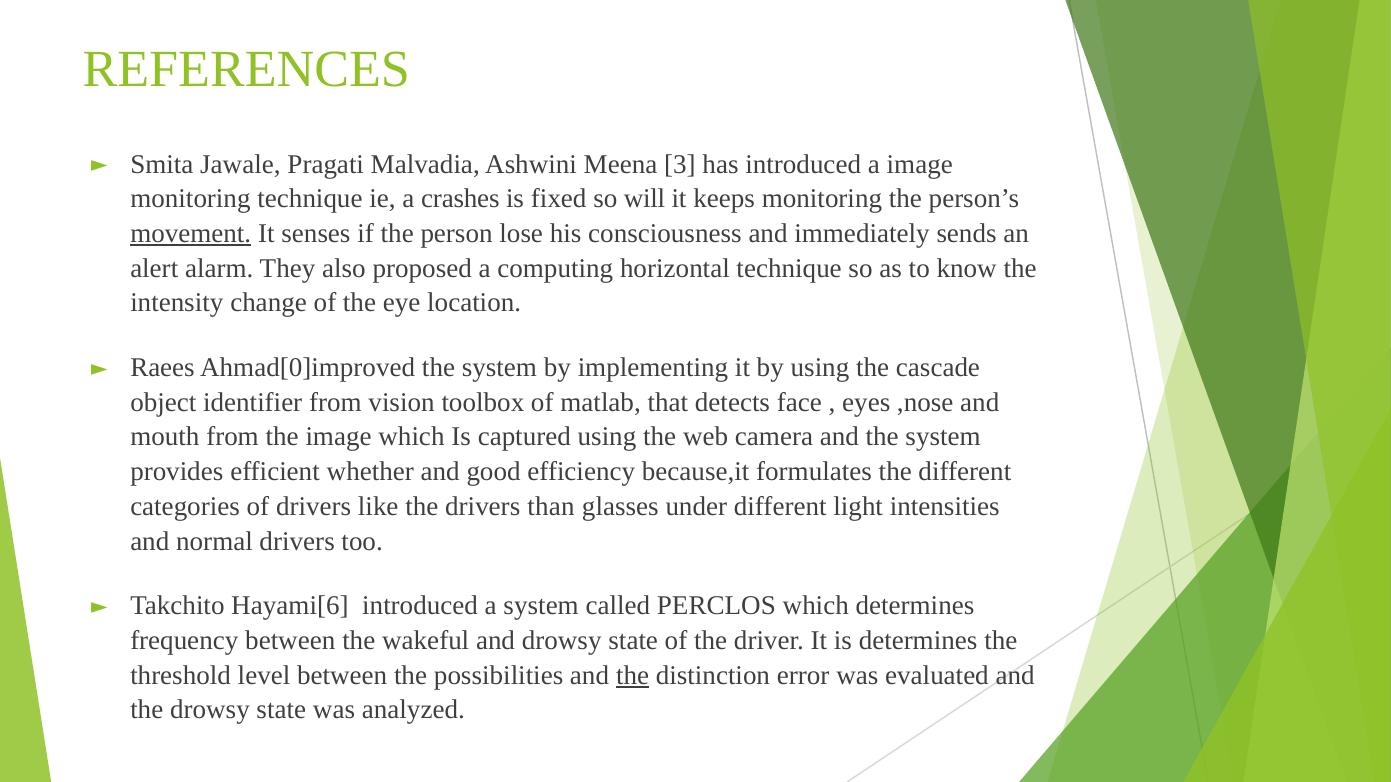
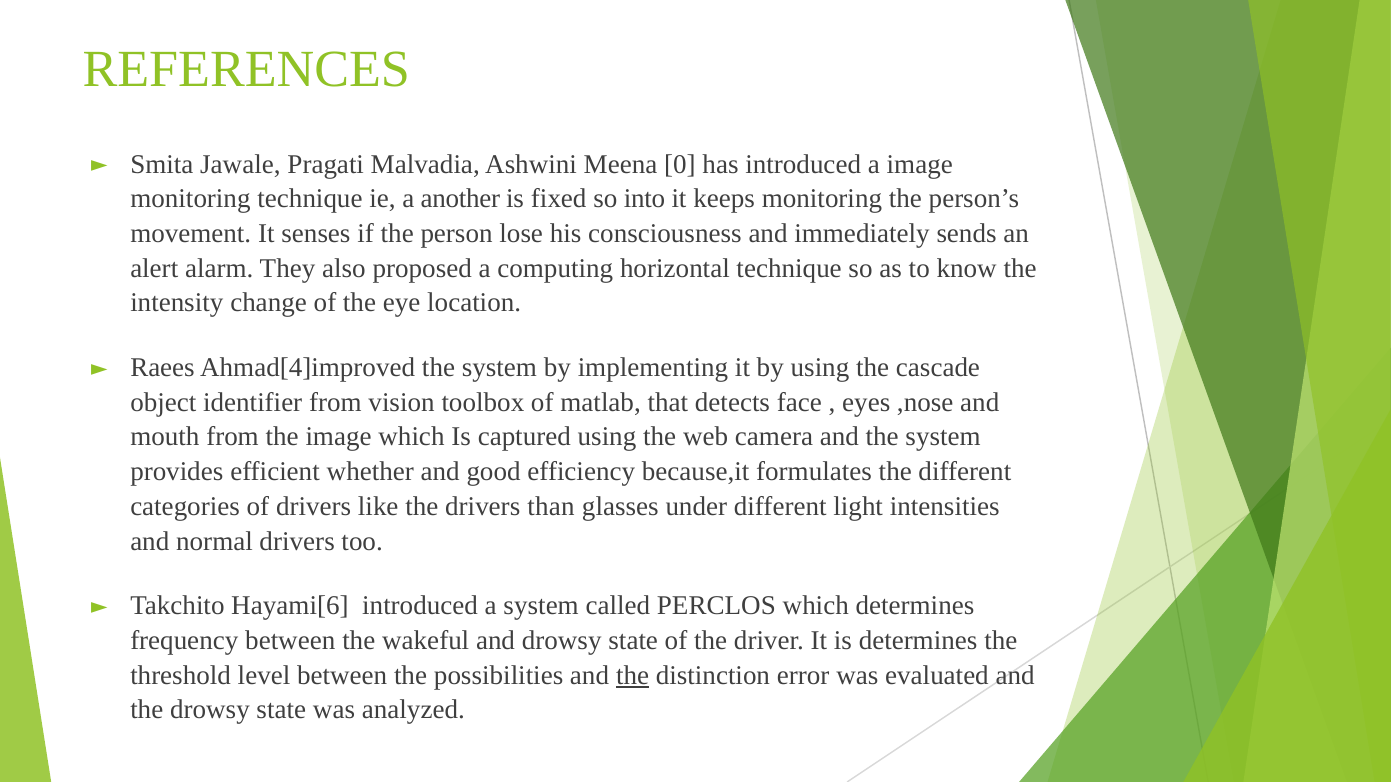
3: 3 -> 0 (680, 164)
crashes: crashes -> another (460, 199)
will: will -> into (645, 199)
movement underline: present -> none (191, 234)
Ahmad[0]improved: Ahmad[0]improved -> Ahmad[4]improved (308, 368)
